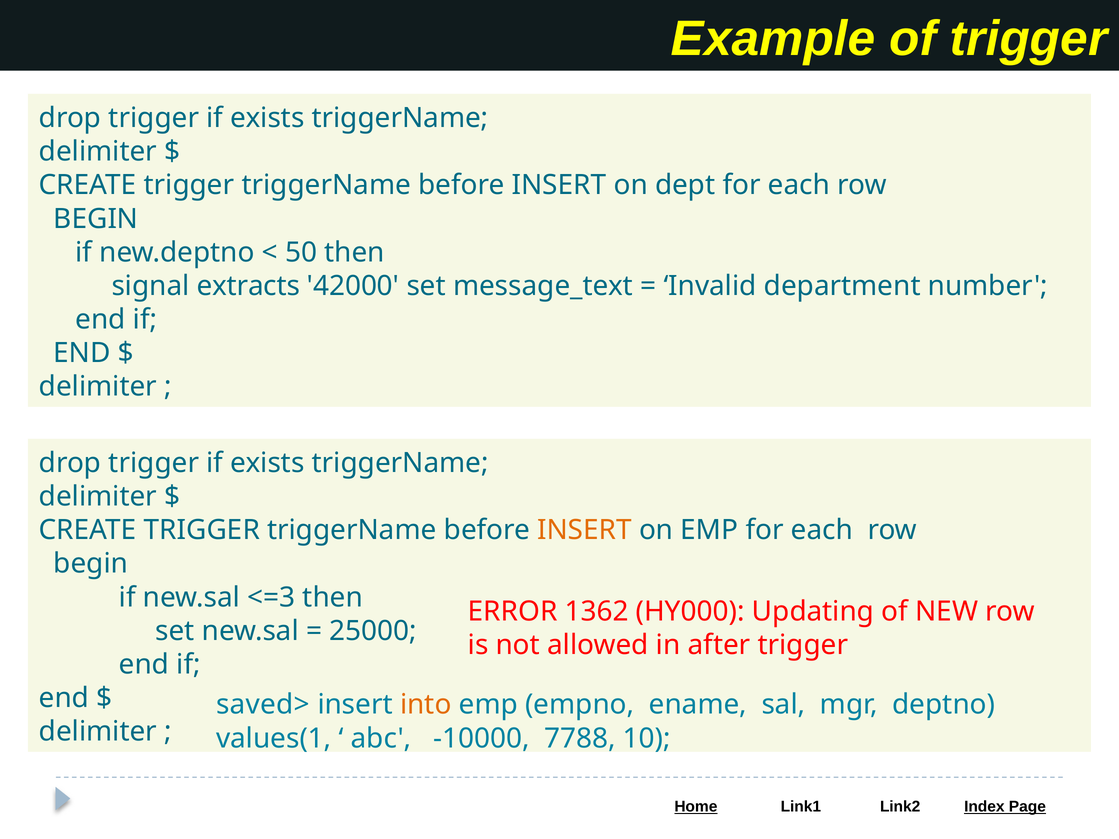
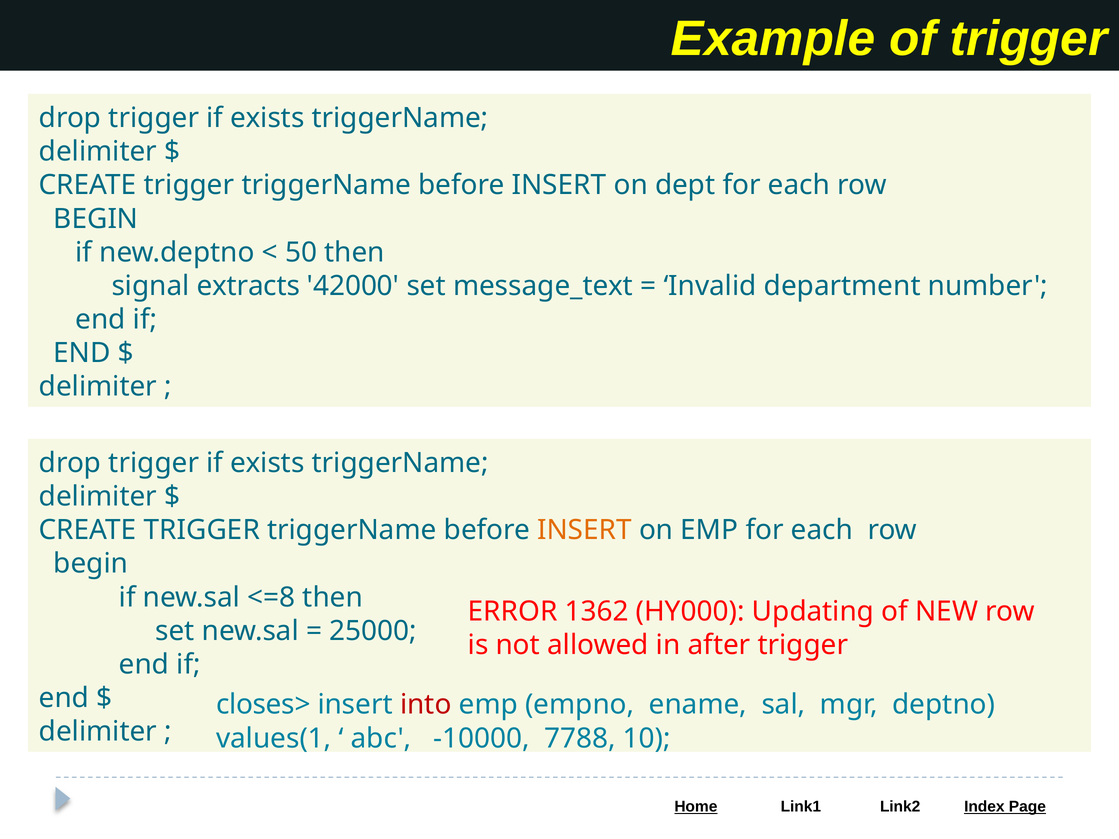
<=3: <=3 -> <=8 (271, 597)
saved>: saved> -> closes> (263, 705)
into colour: orange -> red (426, 705)
